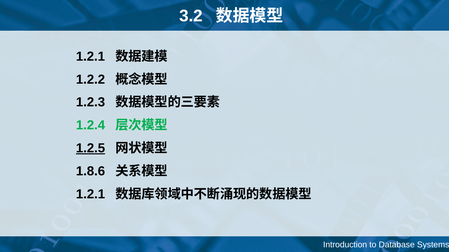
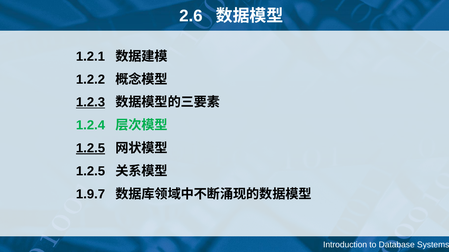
3.2: 3.2 -> 2.6 (191, 16)
1.2.3 underline: none -> present (91, 103)
1.8.6: 1.8.6 -> 1.2.5 (91, 172)
1.2.1: 1.2.1 -> 1.9.7 (91, 195)
